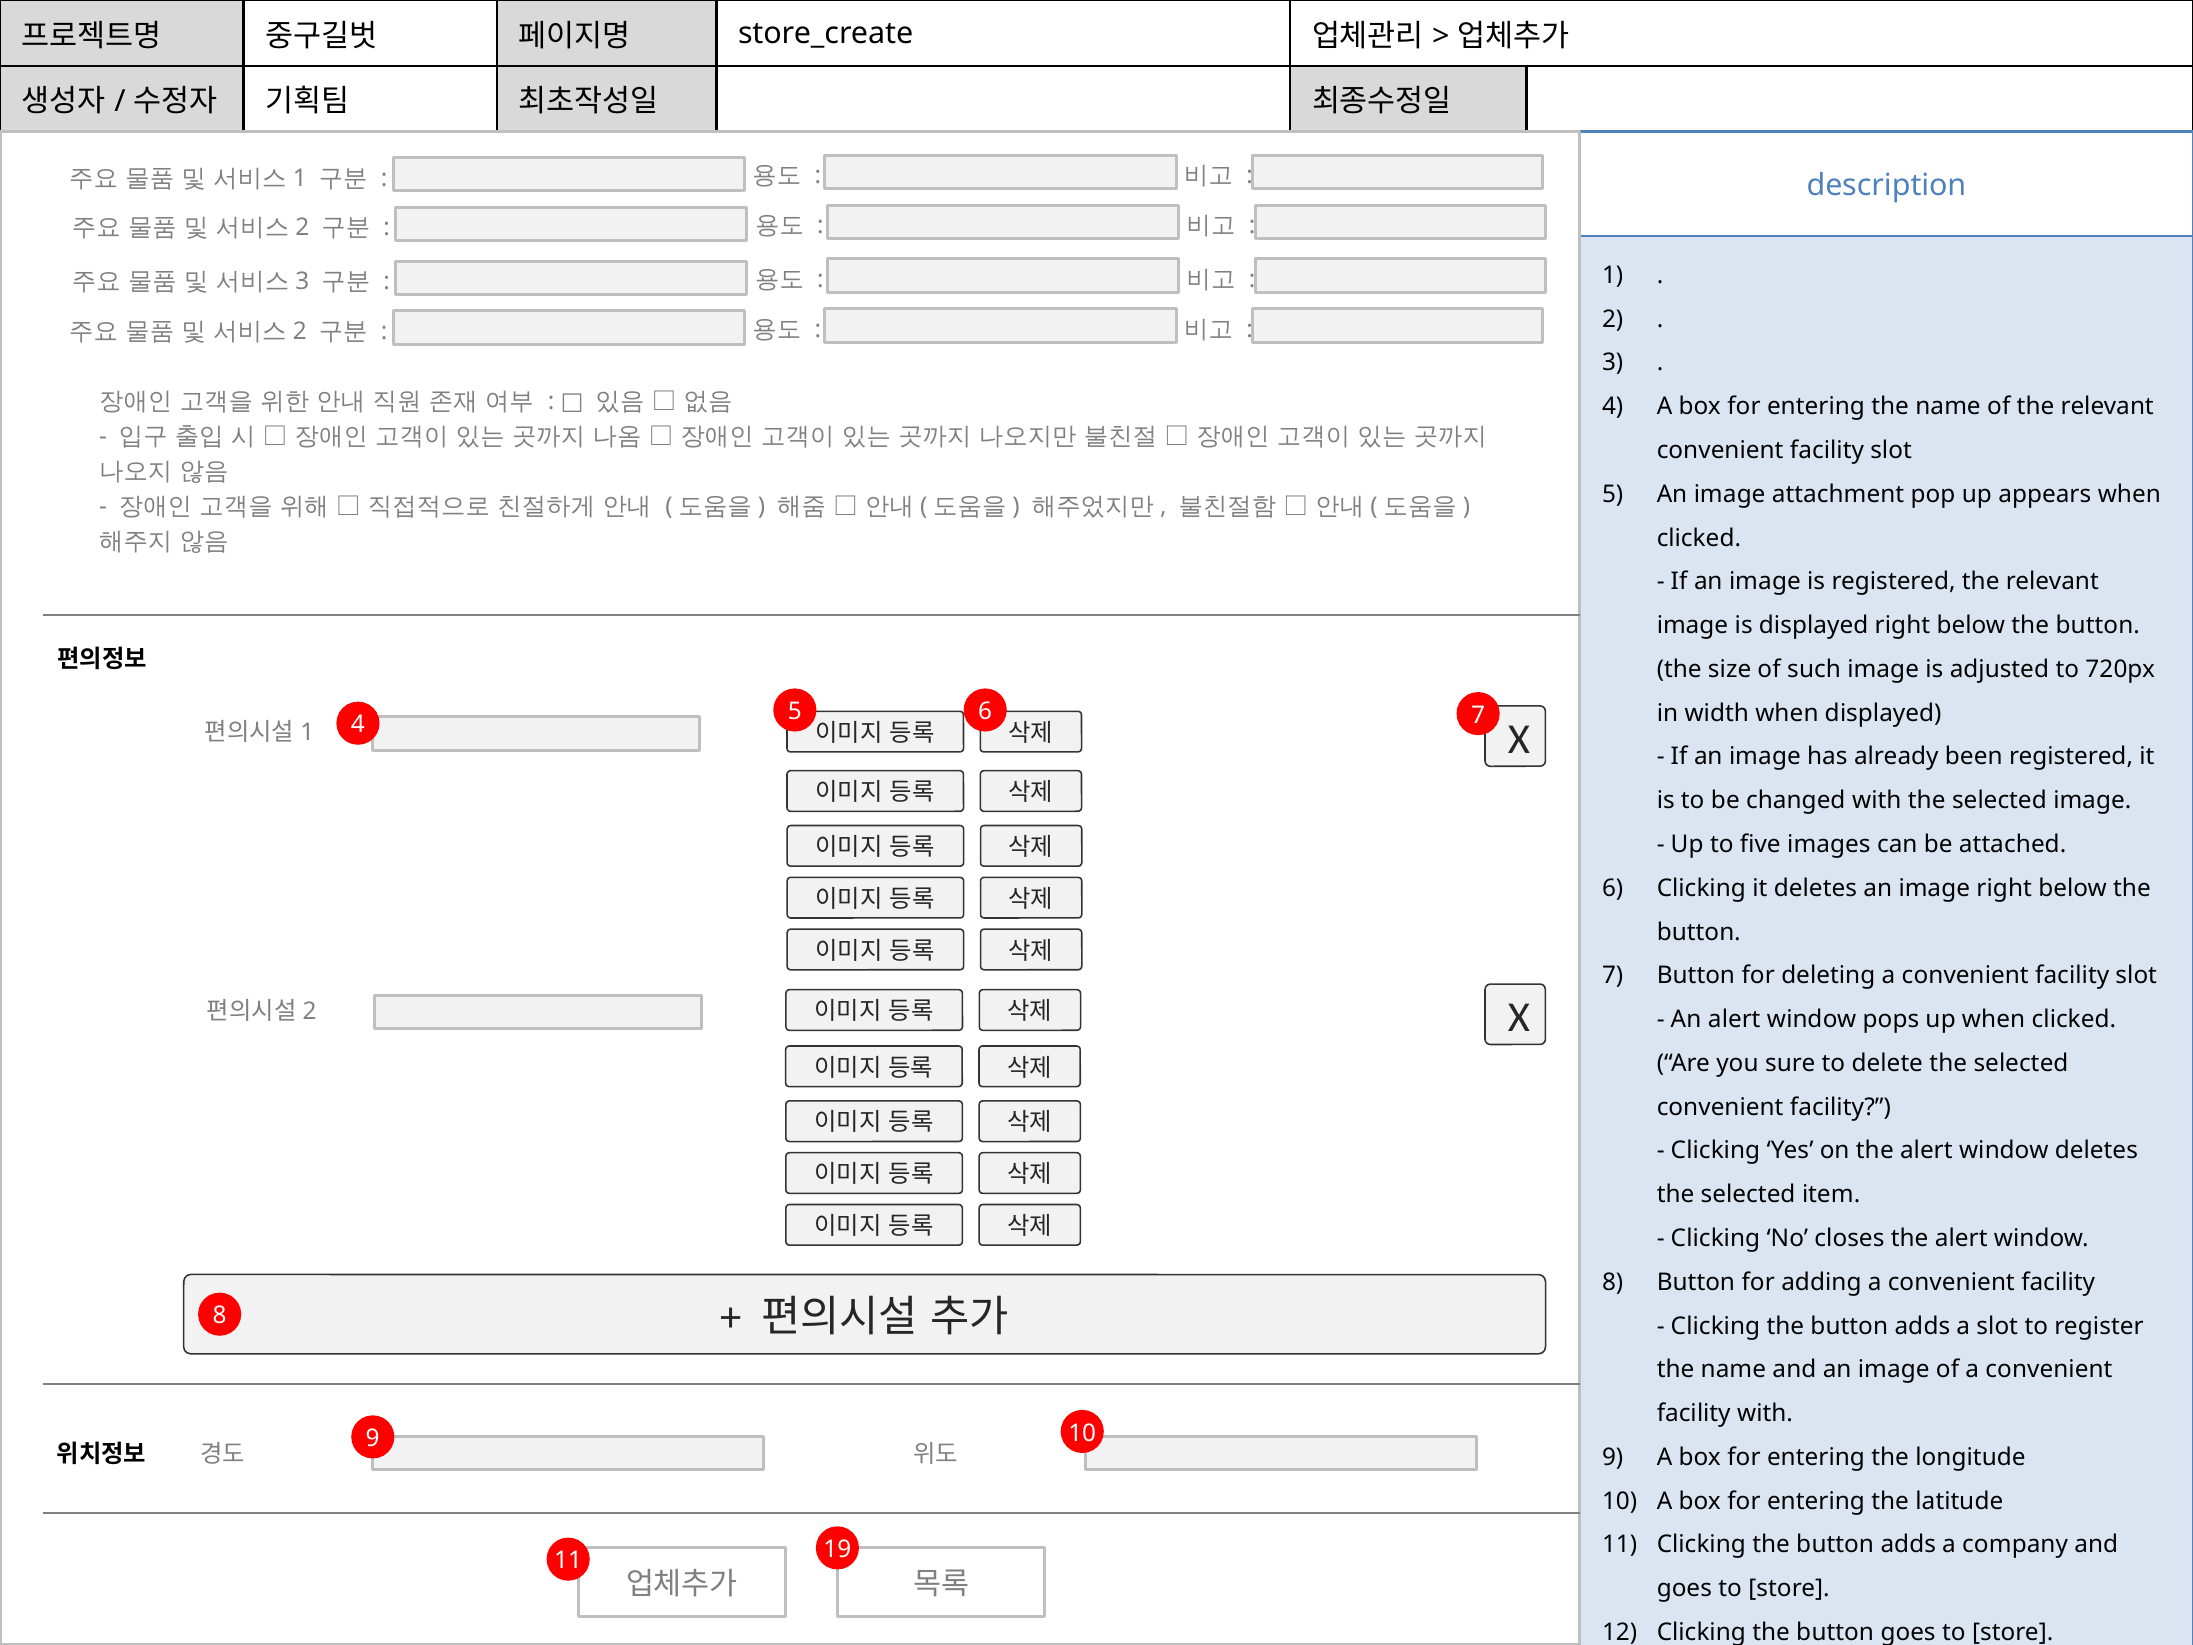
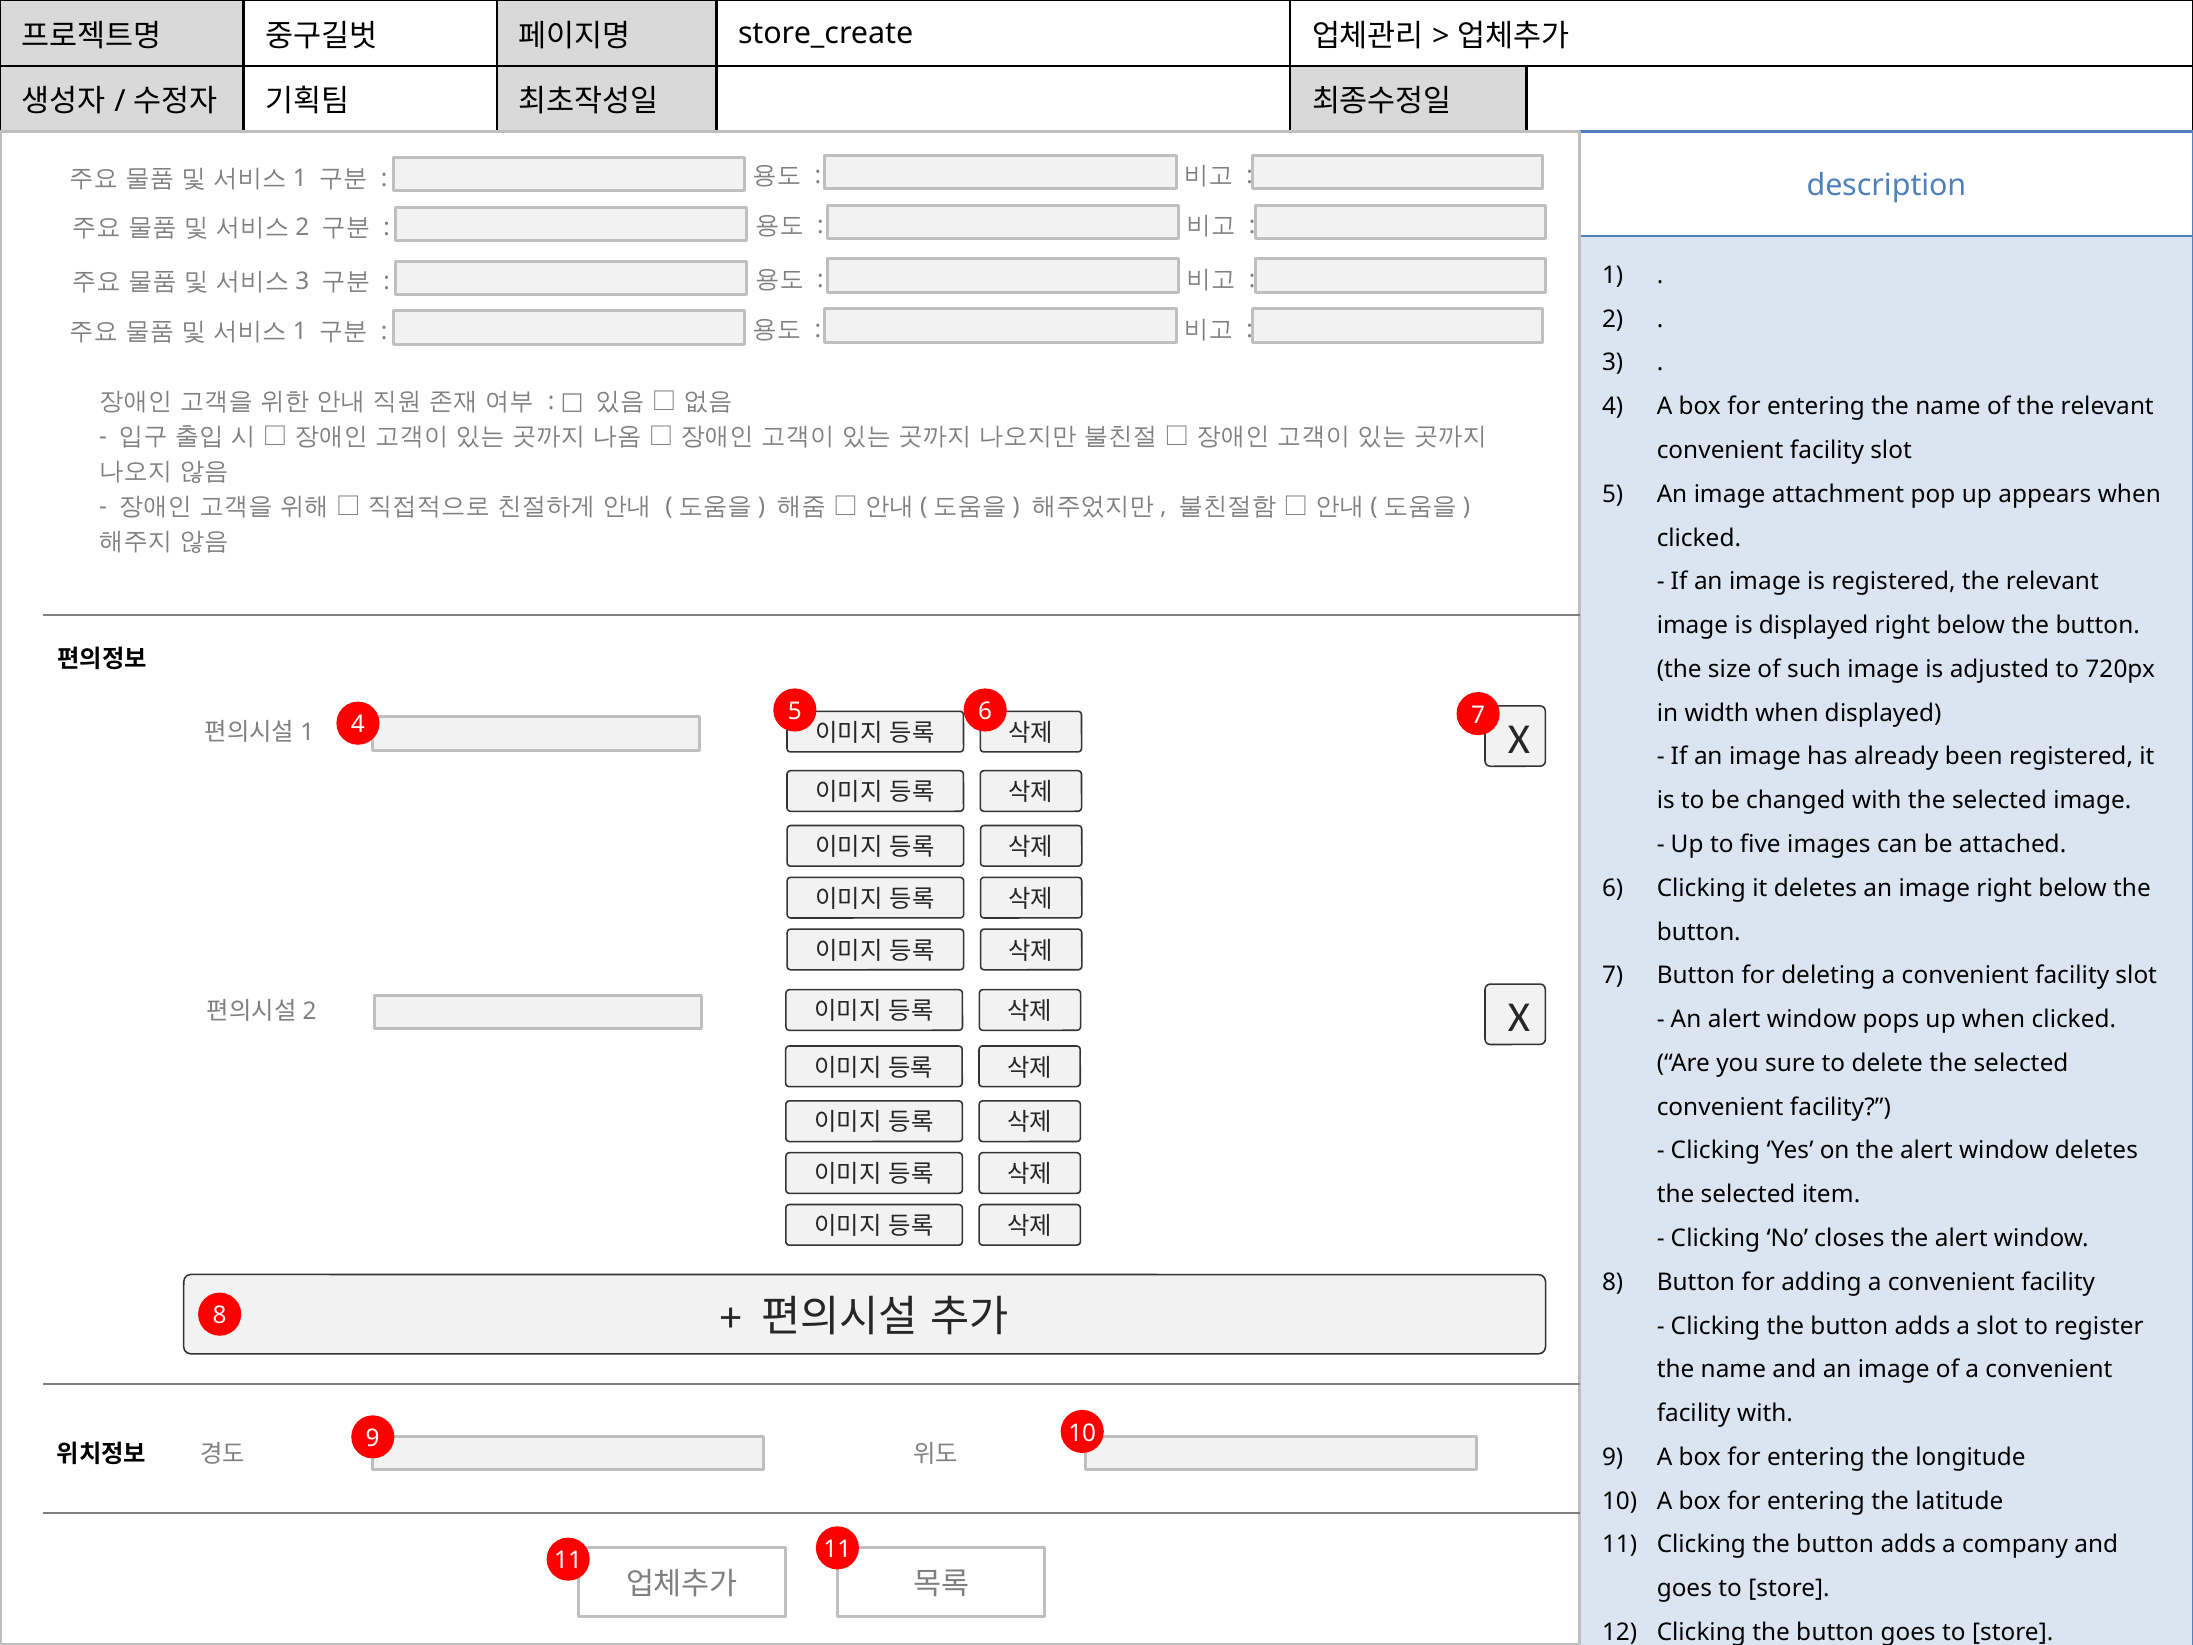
2: 2 -> 1 (300, 331)
11 19: 19 -> 11 (837, 1549)
